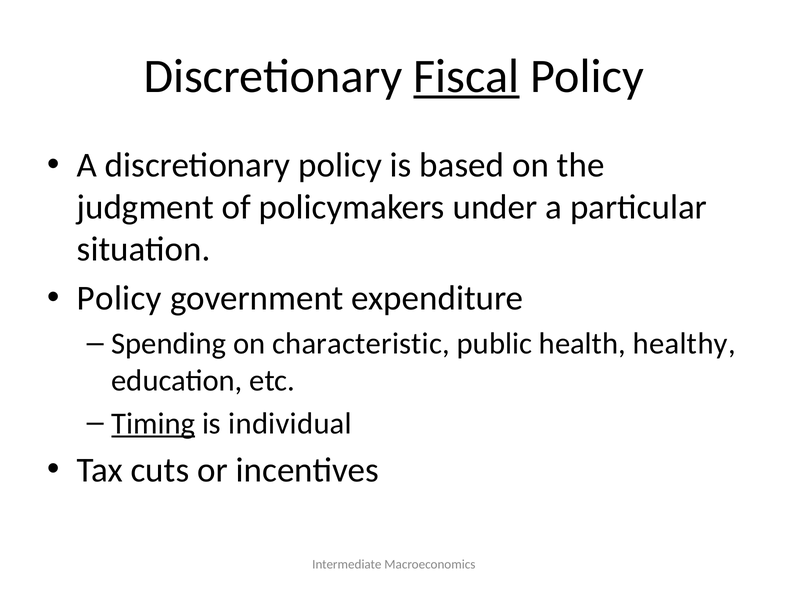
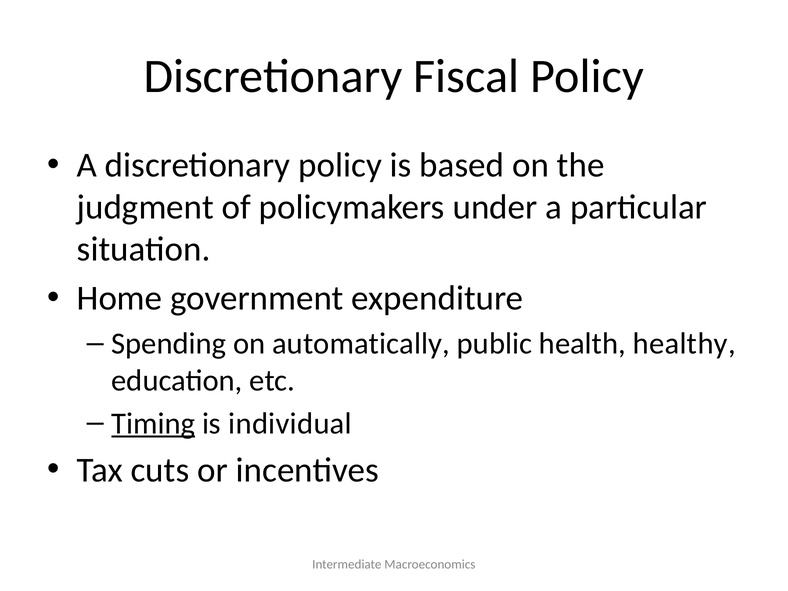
Fiscal underline: present -> none (466, 76)
Policy: Policy -> Home (119, 298)
characteristic: characteristic -> automatically (361, 344)
